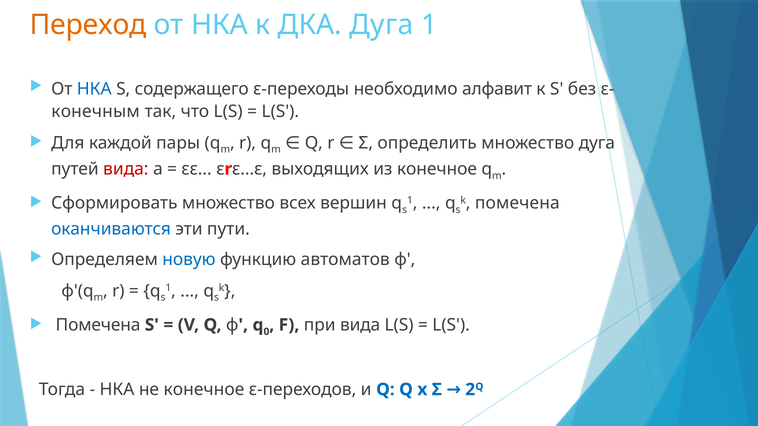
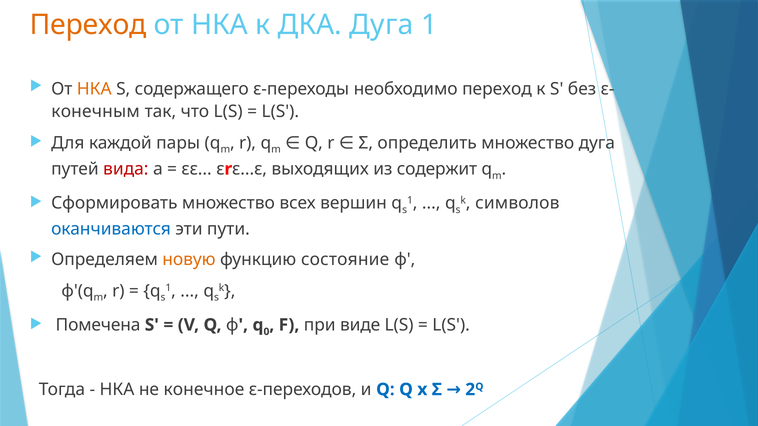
НКА colour: blue -> orange (94, 89)
необходимо алфавит: алфавит -> переход (497, 89)
из конечное: конечное -> содержит (437, 169)
помечена: помечена -> символов (517, 203)
новую colour: blue -> orange (189, 260)
автоматов: автоматов -> состояние (345, 260)
при вида: вида -> виде (360, 325)
